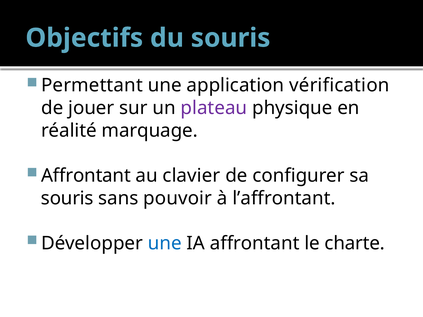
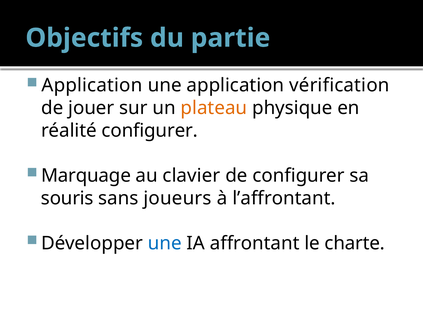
du souris: souris -> partie (231, 38)
Permettant: Permettant -> Application (92, 86)
plateau colour: purple -> orange (214, 108)
réalité marquage: marquage -> configurer (150, 131)
Affrontant: Affrontant -> Marquage (86, 176)
pouvoir: pouvoir -> joueurs (178, 198)
